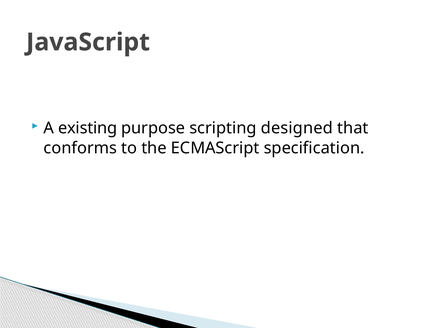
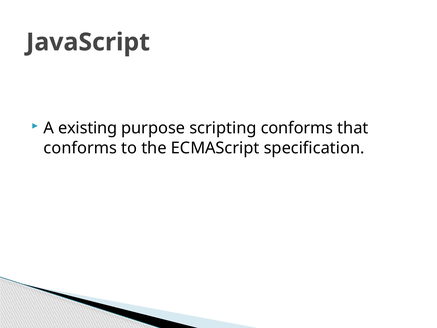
scripting designed: designed -> conforms (297, 128)
